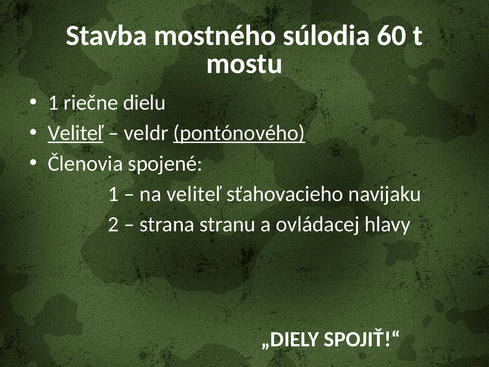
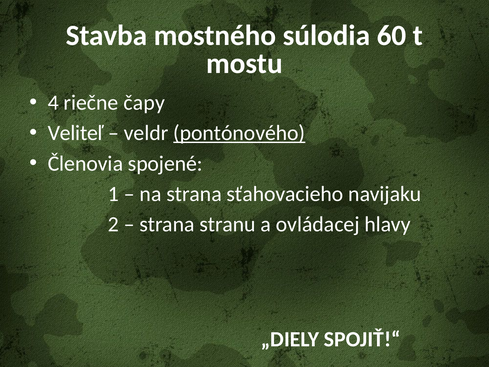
1: 1 -> 4 (53, 103)
dielu: dielu -> čapy (144, 103)
Veliteľ underline: present -> none (76, 133)
na veliteľ: veliteľ -> strana (194, 194)
